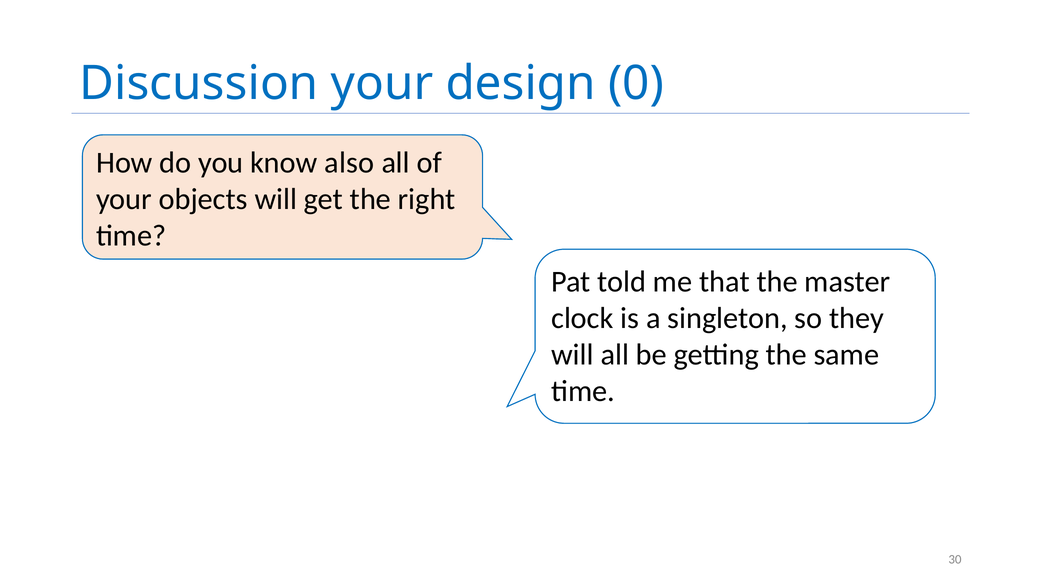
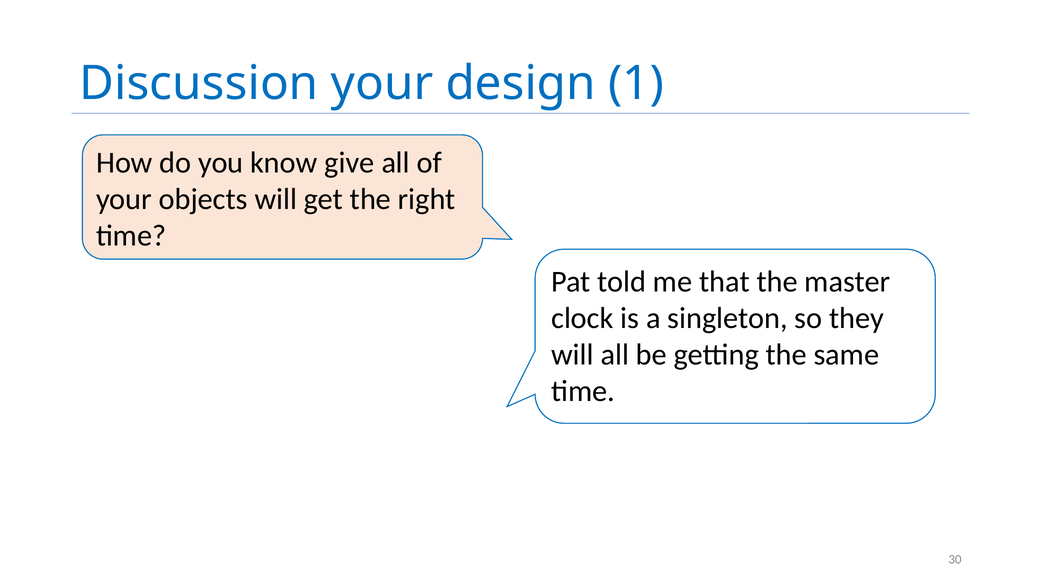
0: 0 -> 1 (636, 83)
also: also -> give (349, 162)
